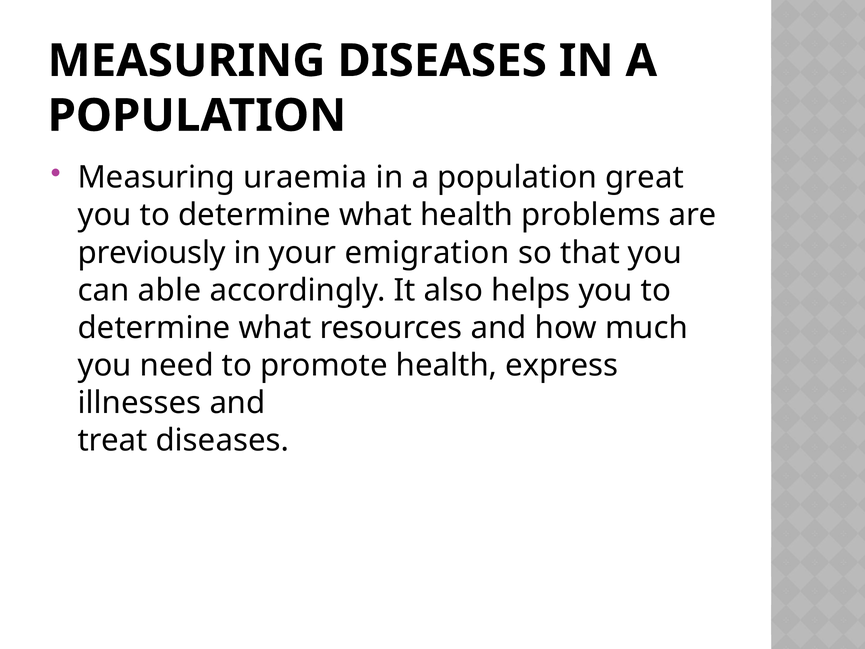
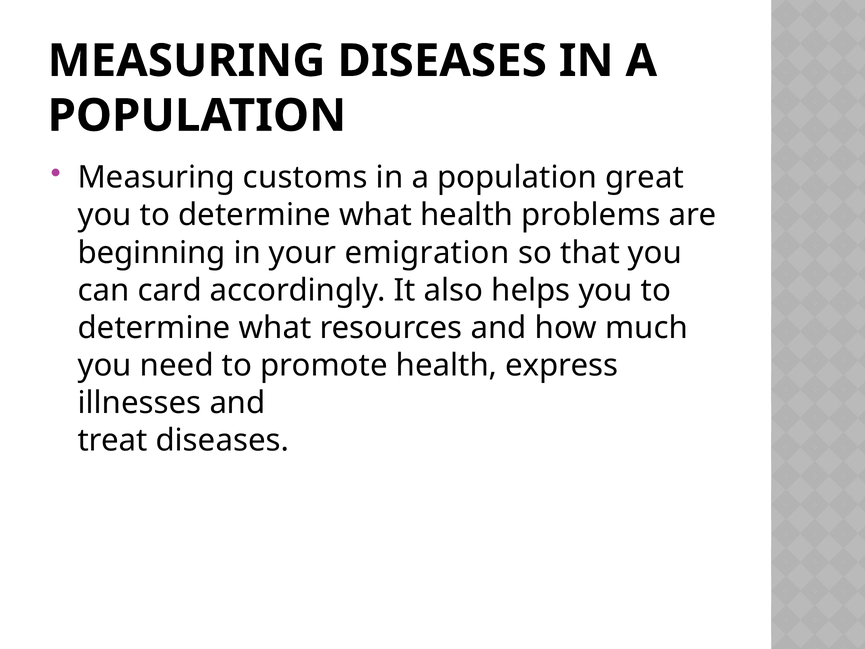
uraemia: uraemia -> customs (305, 178)
previously: previously -> beginning (152, 253)
able: able -> card (170, 290)
